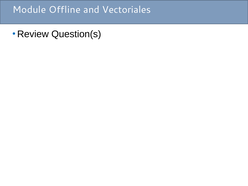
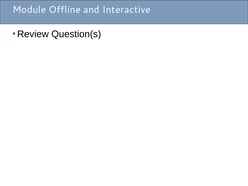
Vectoriales: Vectoriales -> Interactive (126, 10)
